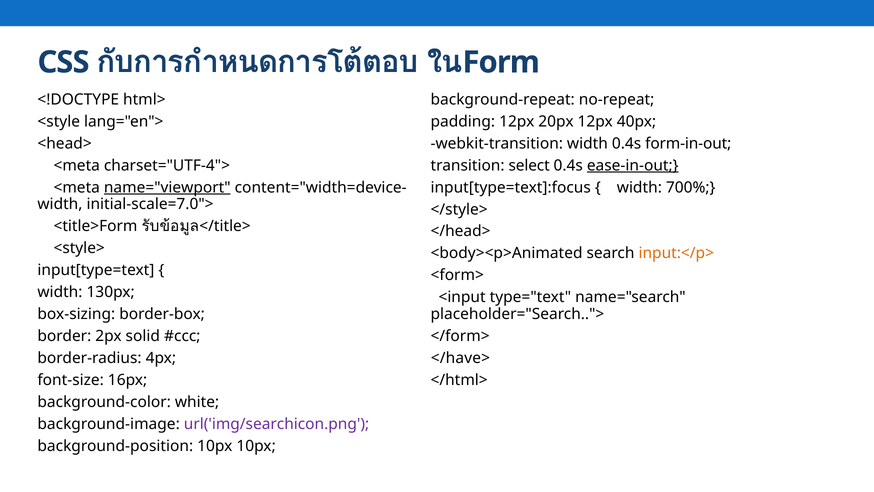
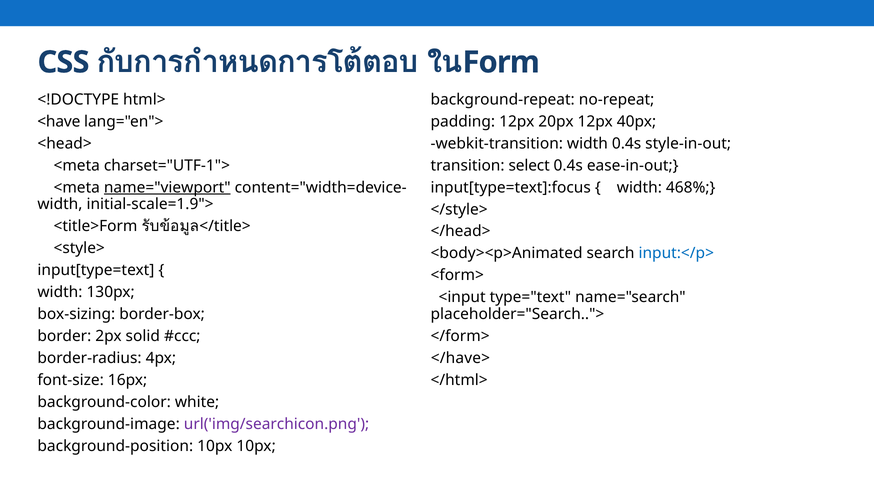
<style: <style -> <have (59, 121)
form-in-out: form-in-out -> style-in-out (688, 143)
charset="UTF-4">: charset="UTF-4"> -> charset="UTF-1"> (167, 165)
ease-in-out underline: present -> none (633, 165)
700%: 700% -> 468% (691, 187)
initial-scale=7.0">: initial-scale=7.0"> -> initial-scale=1.9"> (150, 204)
input:</p> colour: orange -> blue (676, 253)
